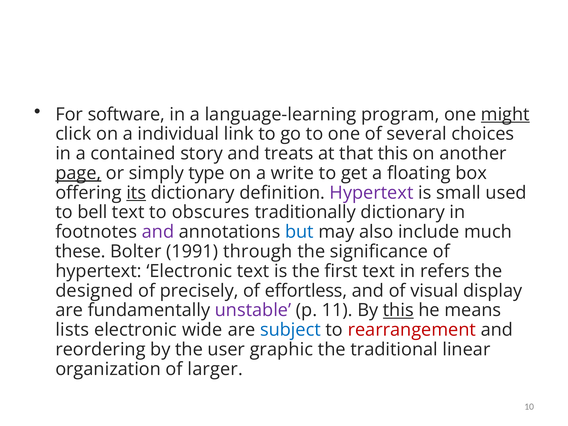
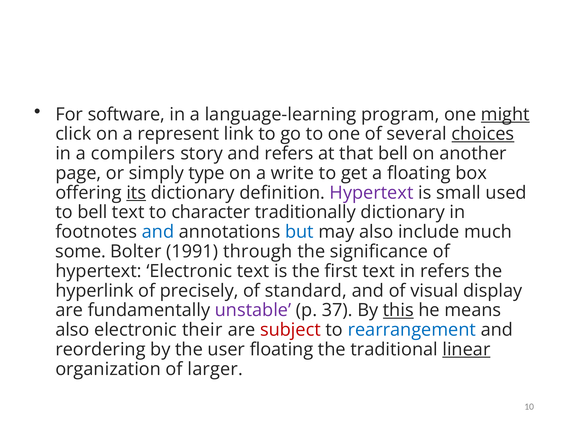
individual: individual -> represent (178, 134)
choices underline: none -> present (483, 134)
contained: contained -> compilers (133, 154)
and treats: treats -> refers (289, 154)
that this: this -> bell (393, 154)
page underline: present -> none (78, 173)
obscures: obscures -> character (211, 212)
and colour: purple -> blue (158, 232)
these: these -> some (81, 252)
designed: designed -> hyperlink (94, 291)
effortless: effortless -> standard (306, 291)
11: 11 -> 37 (337, 310)
lists: lists -> also (72, 330)
wide: wide -> their (202, 330)
subject colour: blue -> red (290, 330)
rearrangement colour: red -> blue (412, 330)
user graphic: graphic -> floating (281, 349)
linear underline: none -> present (466, 349)
